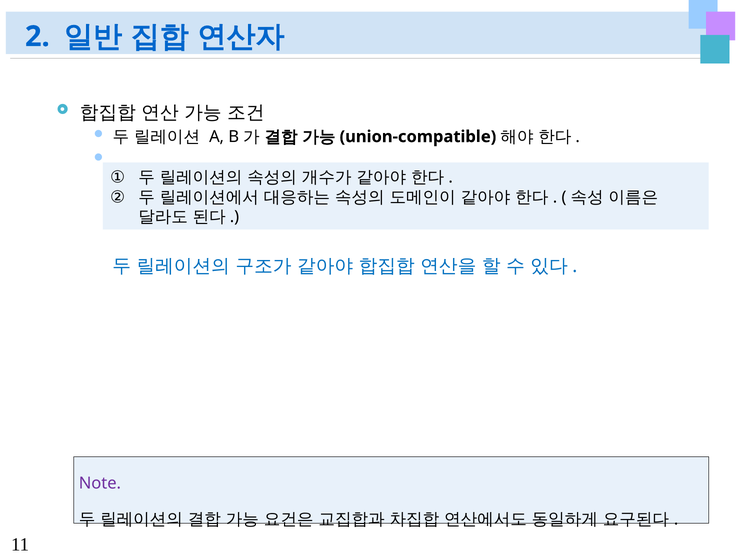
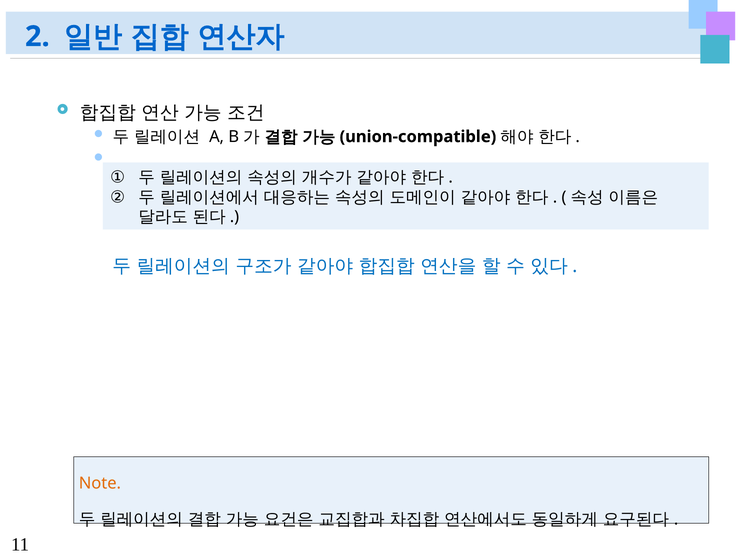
Note colour: purple -> orange (100, 484)
